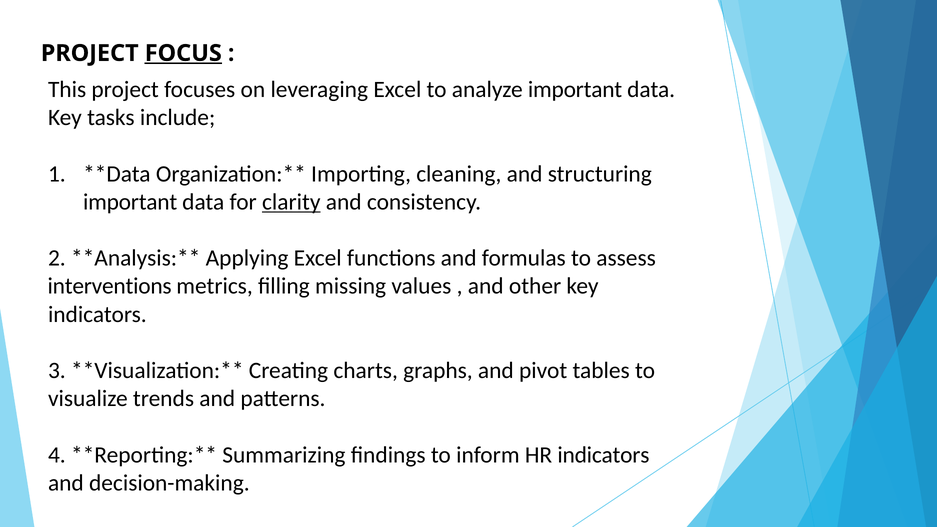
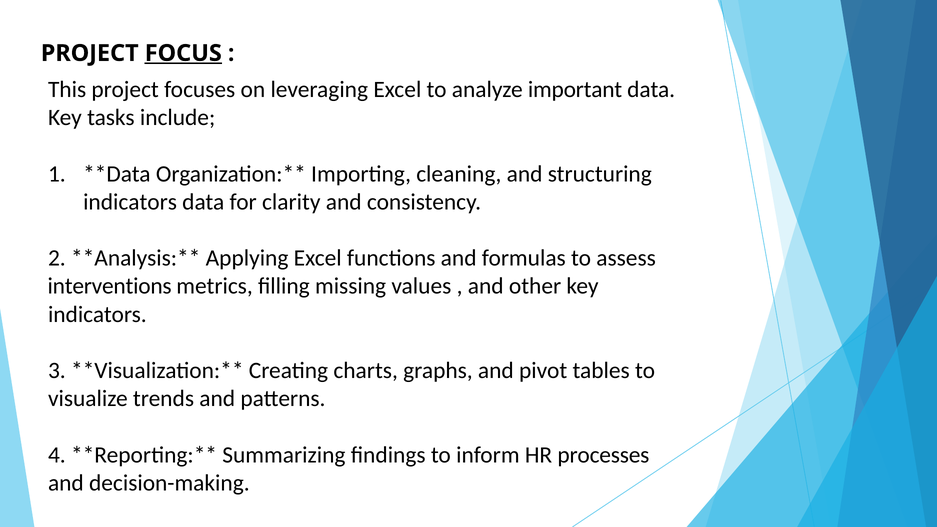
important: important -> indicators (130, 202)
clarity underline: present -> none (291, 202)
HR indicators: indicators -> processes (603, 455)
